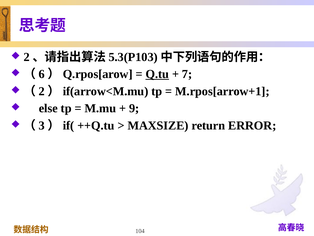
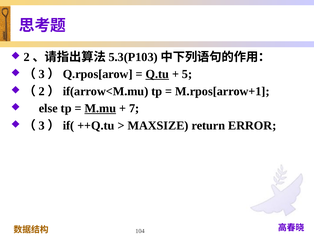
6: 6 -> 3 (42, 74)
7: 7 -> 5 (187, 74)
M.mu underline: none -> present (100, 108)
9: 9 -> 7 (134, 108)
